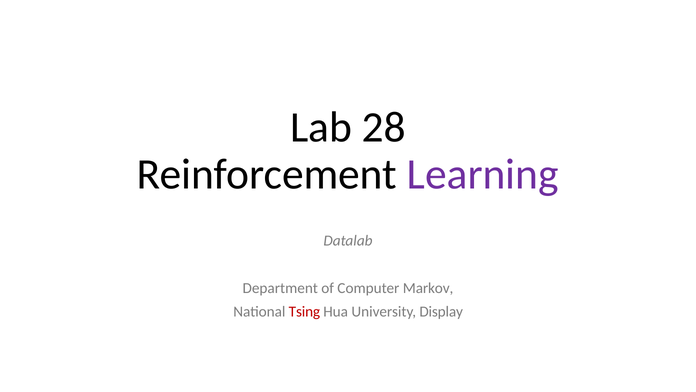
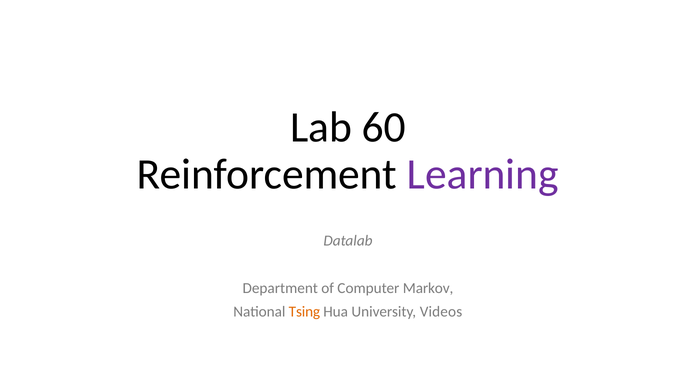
28: 28 -> 60 (384, 127)
Tsing colour: red -> orange (304, 311)
Display: Display -> Videos (441, 311)
